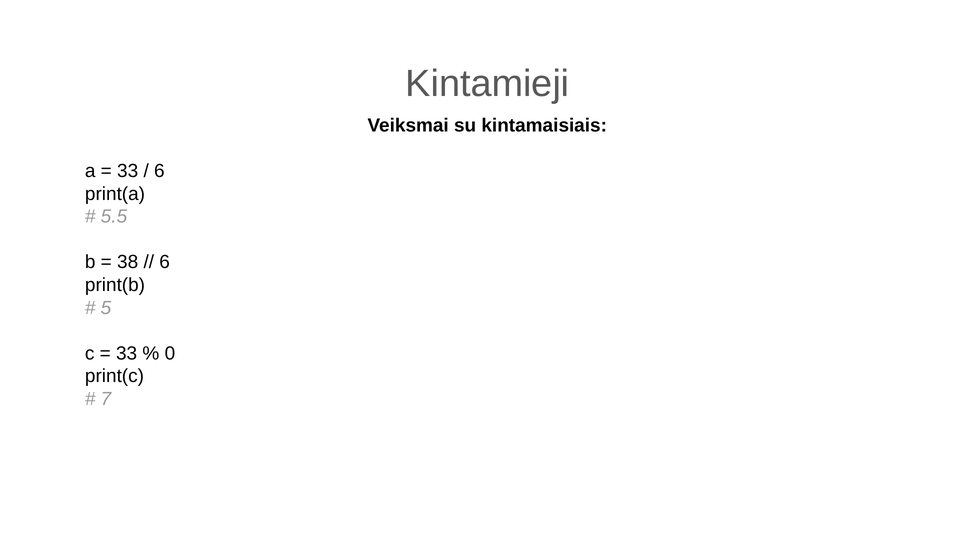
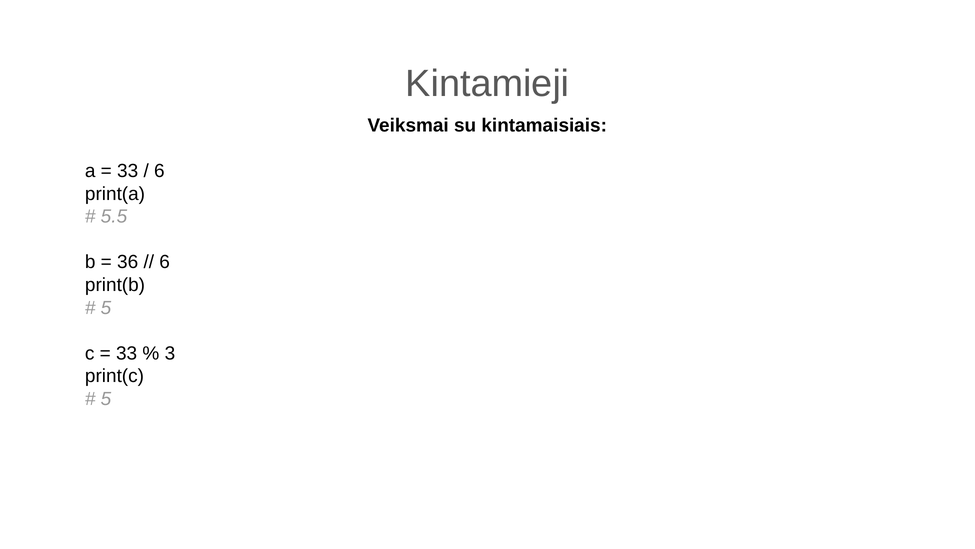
38: 38 -> 36 (128, 262)
0: 0 -> 3 (170, 353)
7: 7 -> 5 (106, 399)
